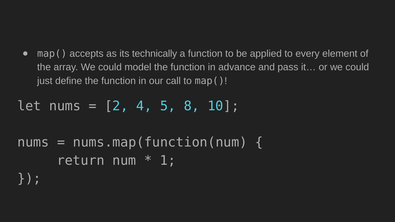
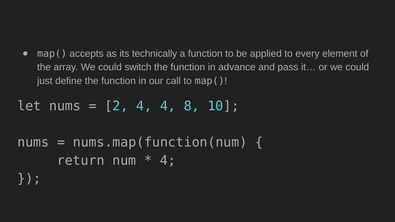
model: model -> switch (138, 67)
4 5: 5 -> 4 (168, 106)
1: 1 -> 4 (168, 161)
